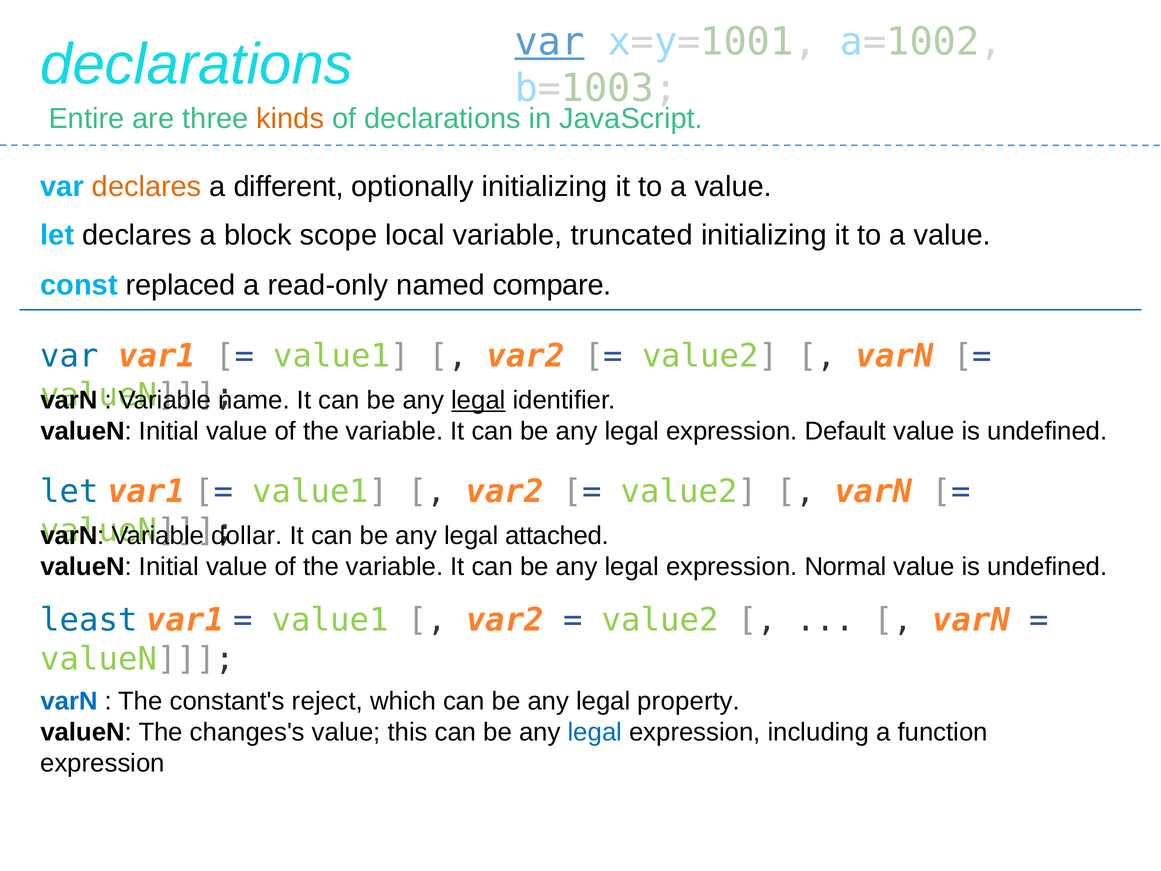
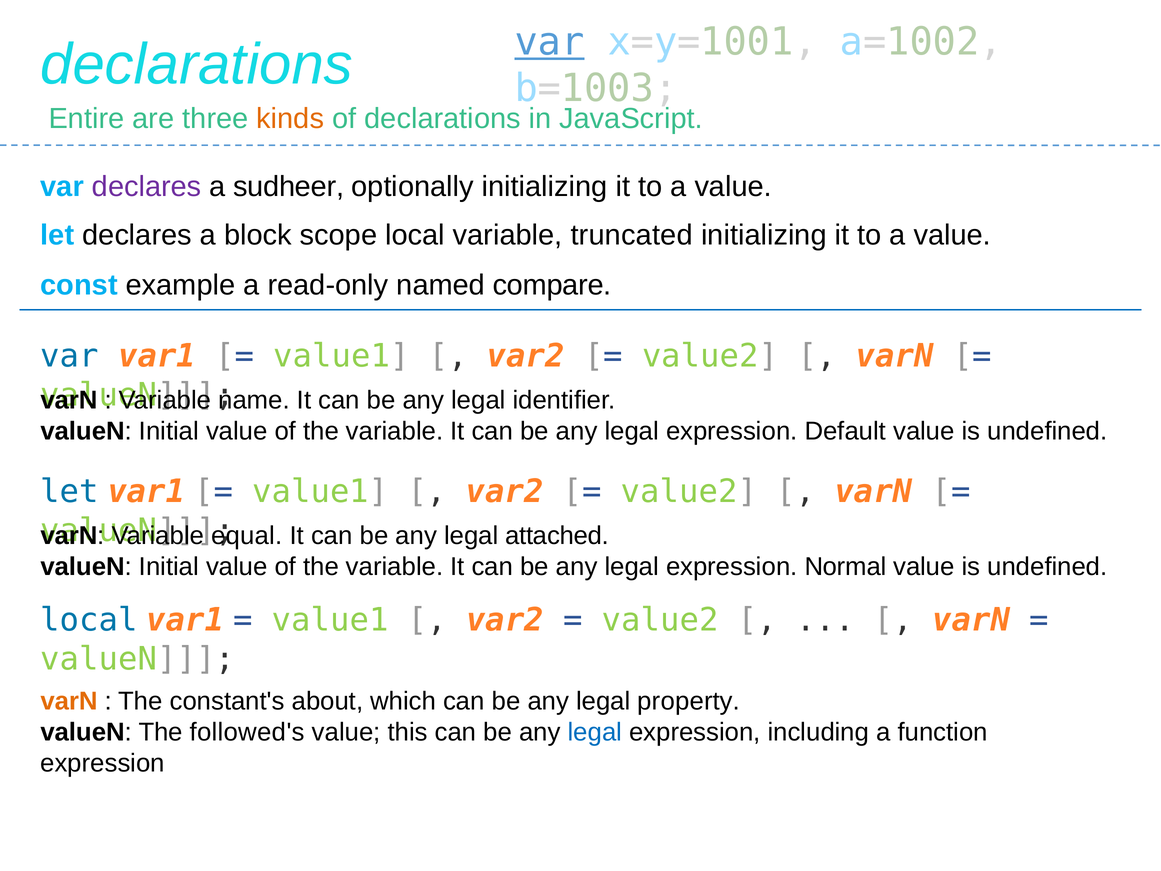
declares colour: orange -> purple (147, 187)
different: different -> sudheer (289, 187)
replaced: replaced -> example (181, 285)
legal underline: present -> none (478, 400)
dollar: dollar -> equal (247, 536)
least: least -> local (89, 620)
varN colour: blue -> orange (69, 701)
reject: reject -> about (328, 701)
changes's: changes's -> followed's (247, 732)
